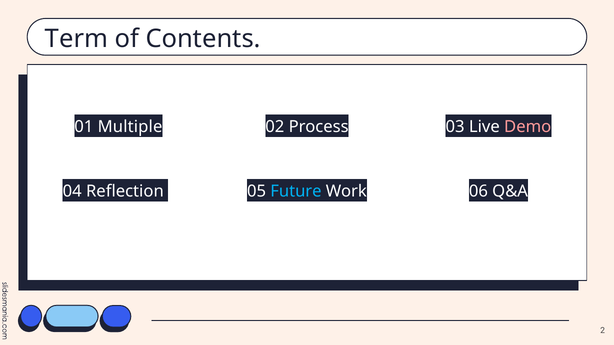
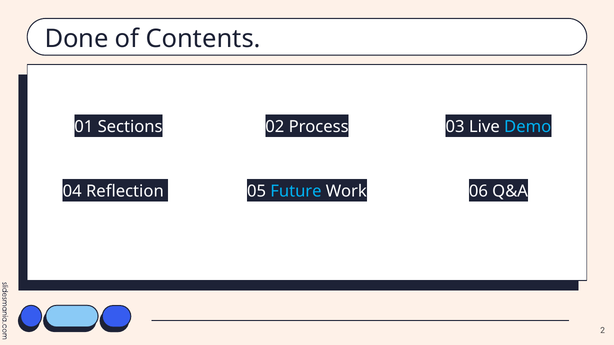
Term: Term -> Done (77, 39)
Multiple: Multiple -> Sections (130, 127)
Demo colour: pink -> light blue (528, 127)
